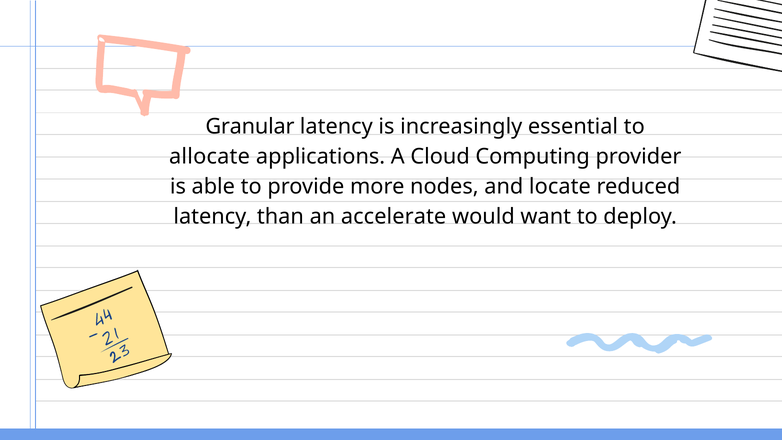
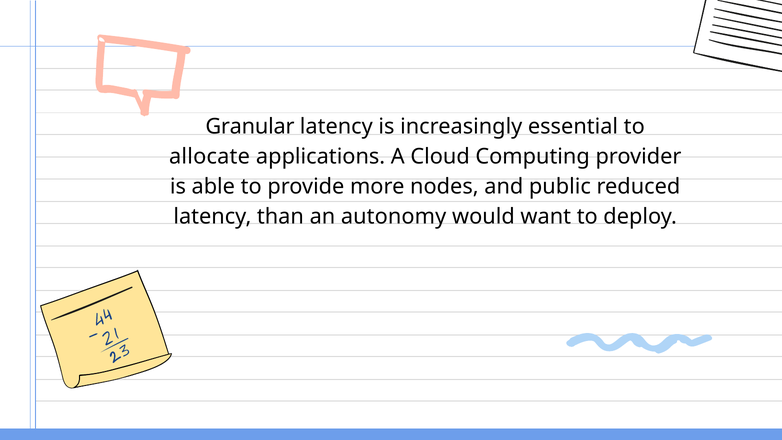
locate: locate -> public (560, 186)
accelerate: accelerate -> autonomy (394, 216)
